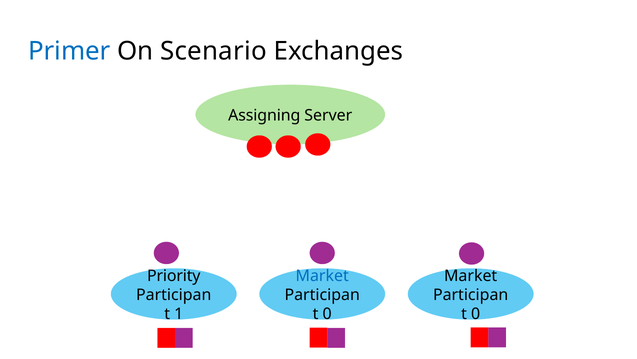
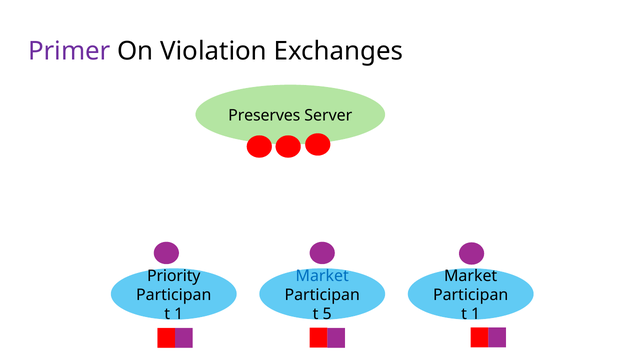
Primer colour: blue -> purple (69, 51)
Scenario: Scenario -> Violation (214, 51)
Assigning: Assigning -> Preserves (264, 115)
0: 0 -> 5 (327, 314)
0: 0 -> 1 (476, 314)
